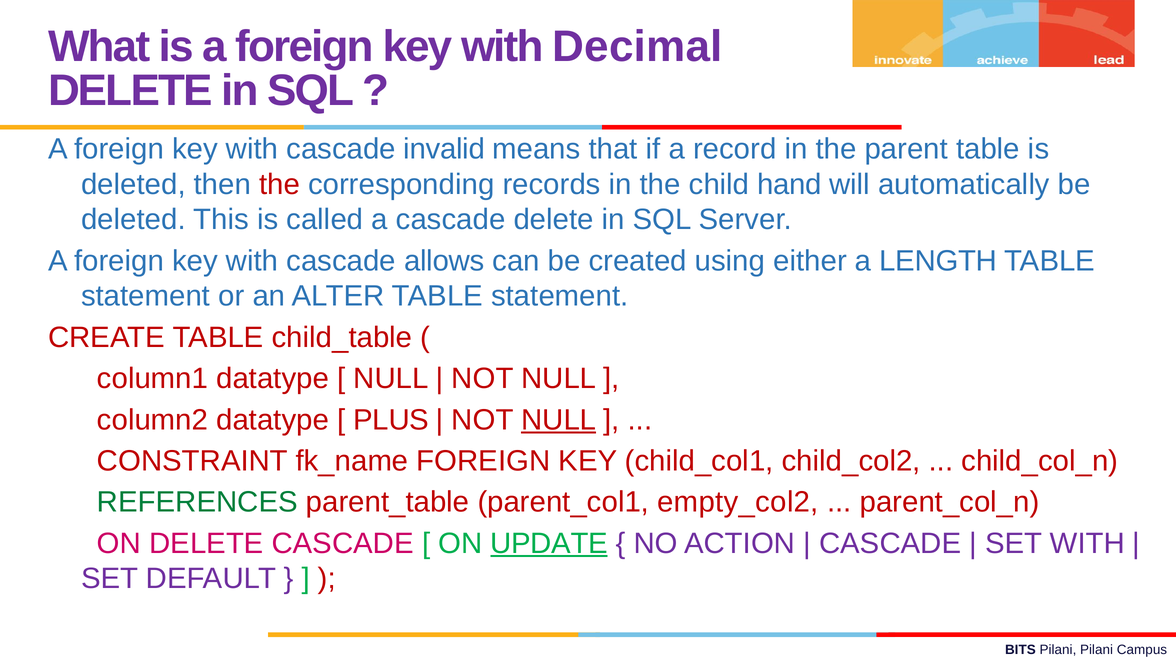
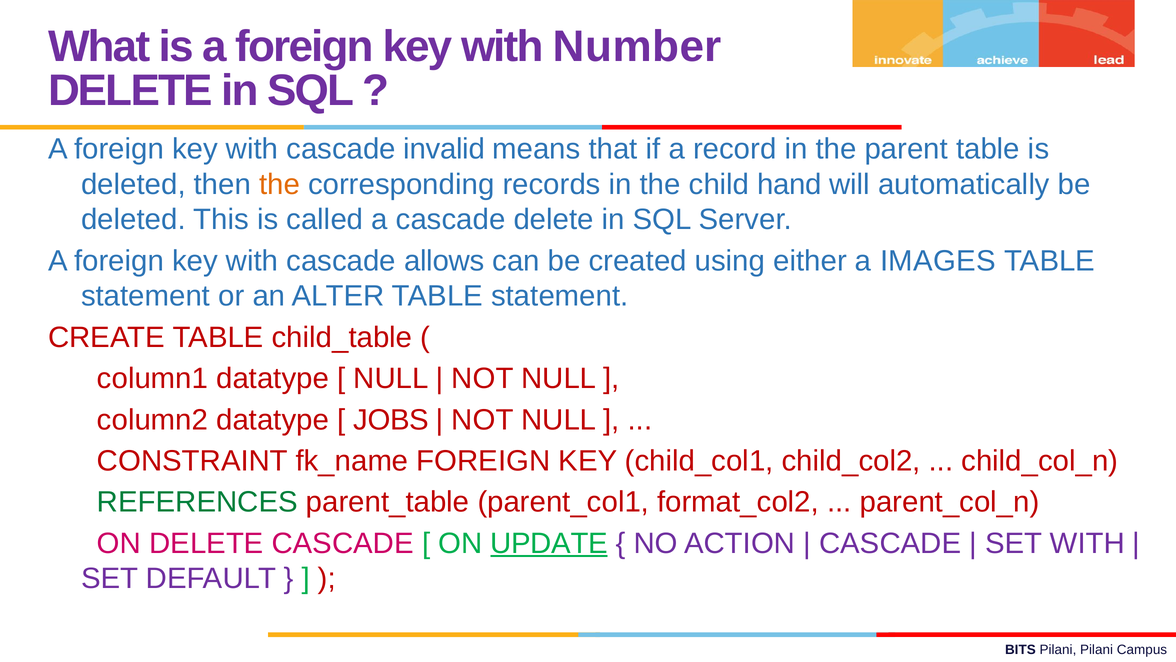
Decimal: Decimal -> Number (637, 46)
the colour: red -> orange (280, 184)
LENGTH: LENGTH -> IMAGES (938, 261)
PLUS: PLUS -> JOBS (391, 419)
NULL underline: present -> none (559, 419)
empty_col2: empty_col2 -> format_col2 (738, 502)
